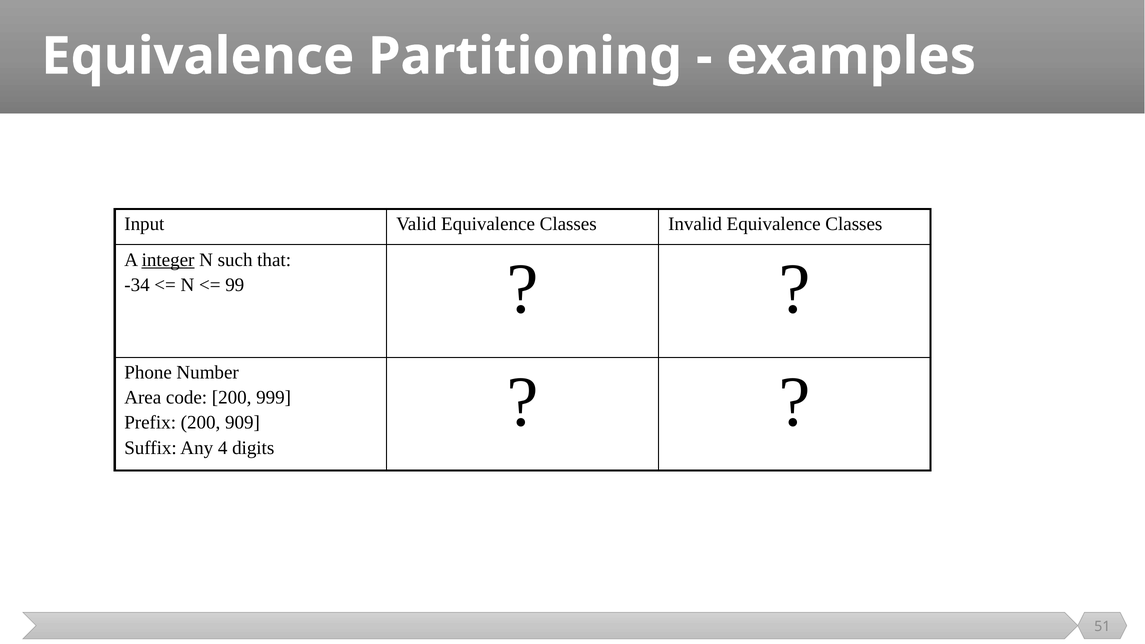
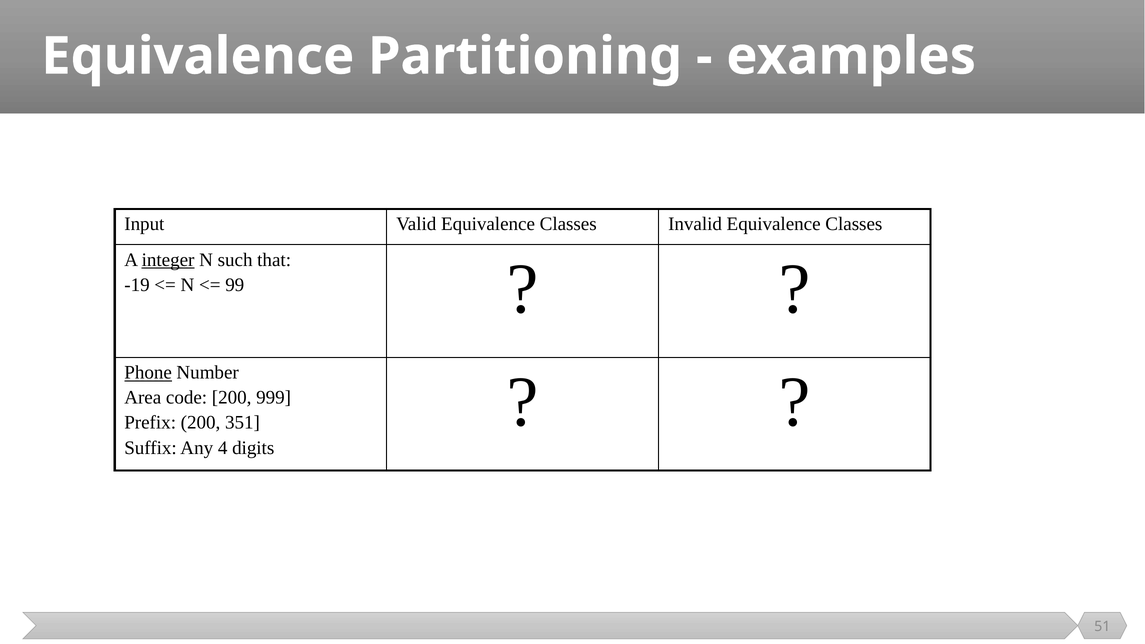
-34: -34 -> -19 (137, 285)
Phone underline: none -> present (148, 373)
909: 909 -> 351 (242, 423)
